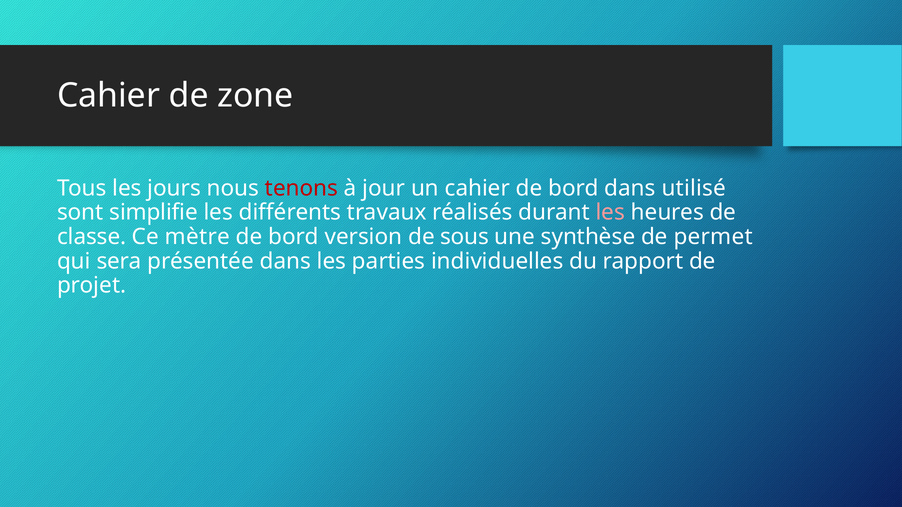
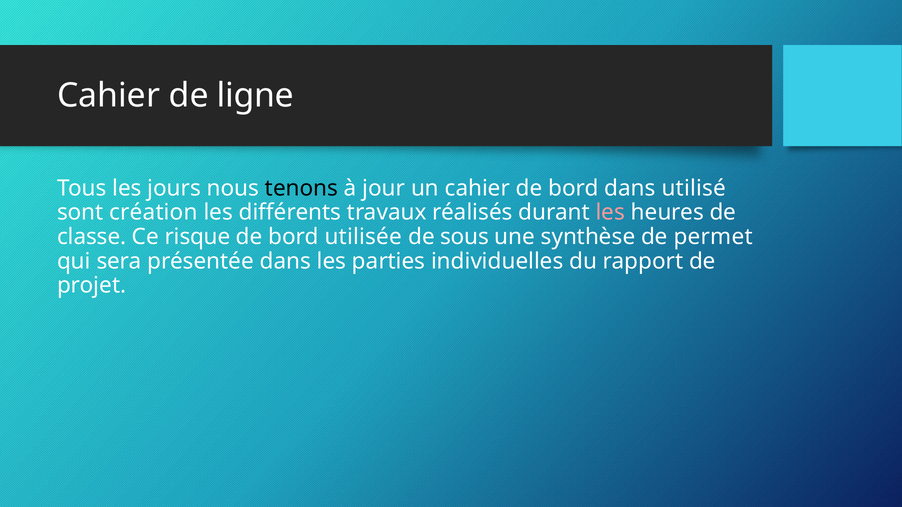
zone: zone -> ligne (255, 95)
tenons colour: red -> black (302, 188)
simplifie: simplifie -> création (154, 213)
mètre: mètre -> risque (198, 237)
version: version -> utilisée (363, 237)
